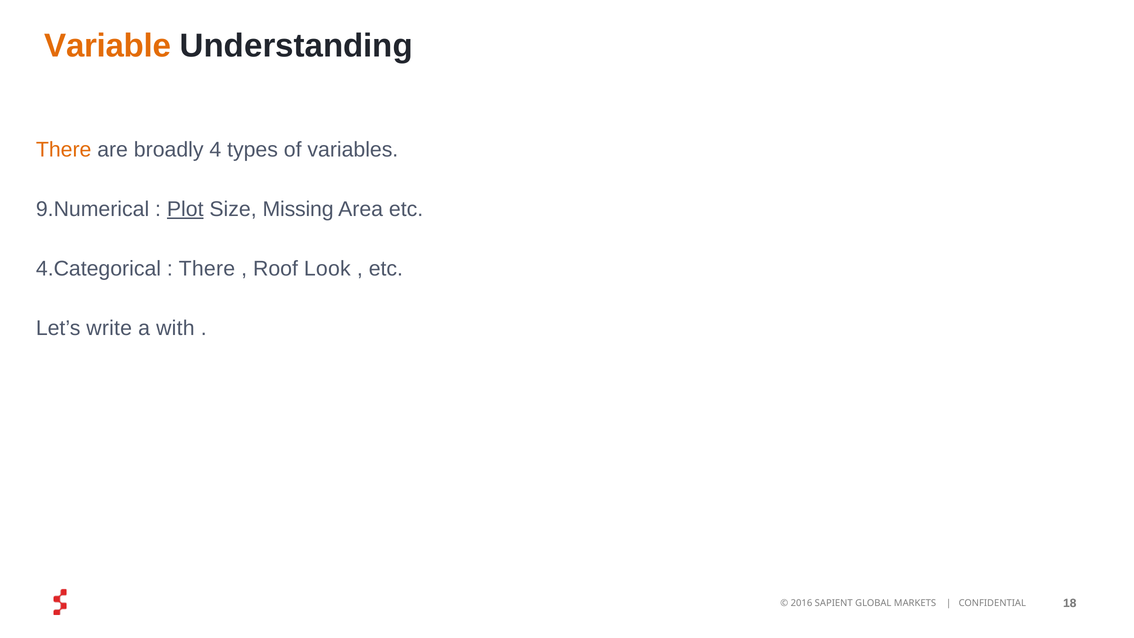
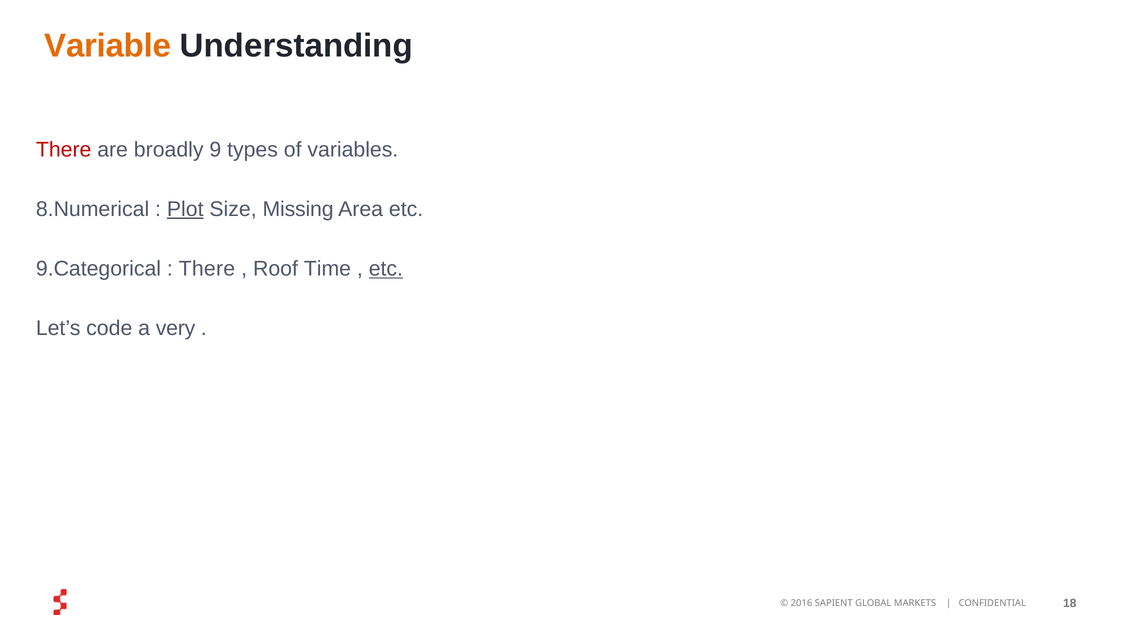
There colour: orange -> red (64, 150)
4: 4 -> 9 (215, 150)
9.Numerical: 9.Numerical -> 8.Numerical (93, 209)
4.Categorical: 4.Categorical -> 9.Categorical (99, 269)
Look: Look -> Time (327, 269)
etc underline: none -> present (386, 269)
write: write -> code (109, 328)
with: with -> very (176, 328)
